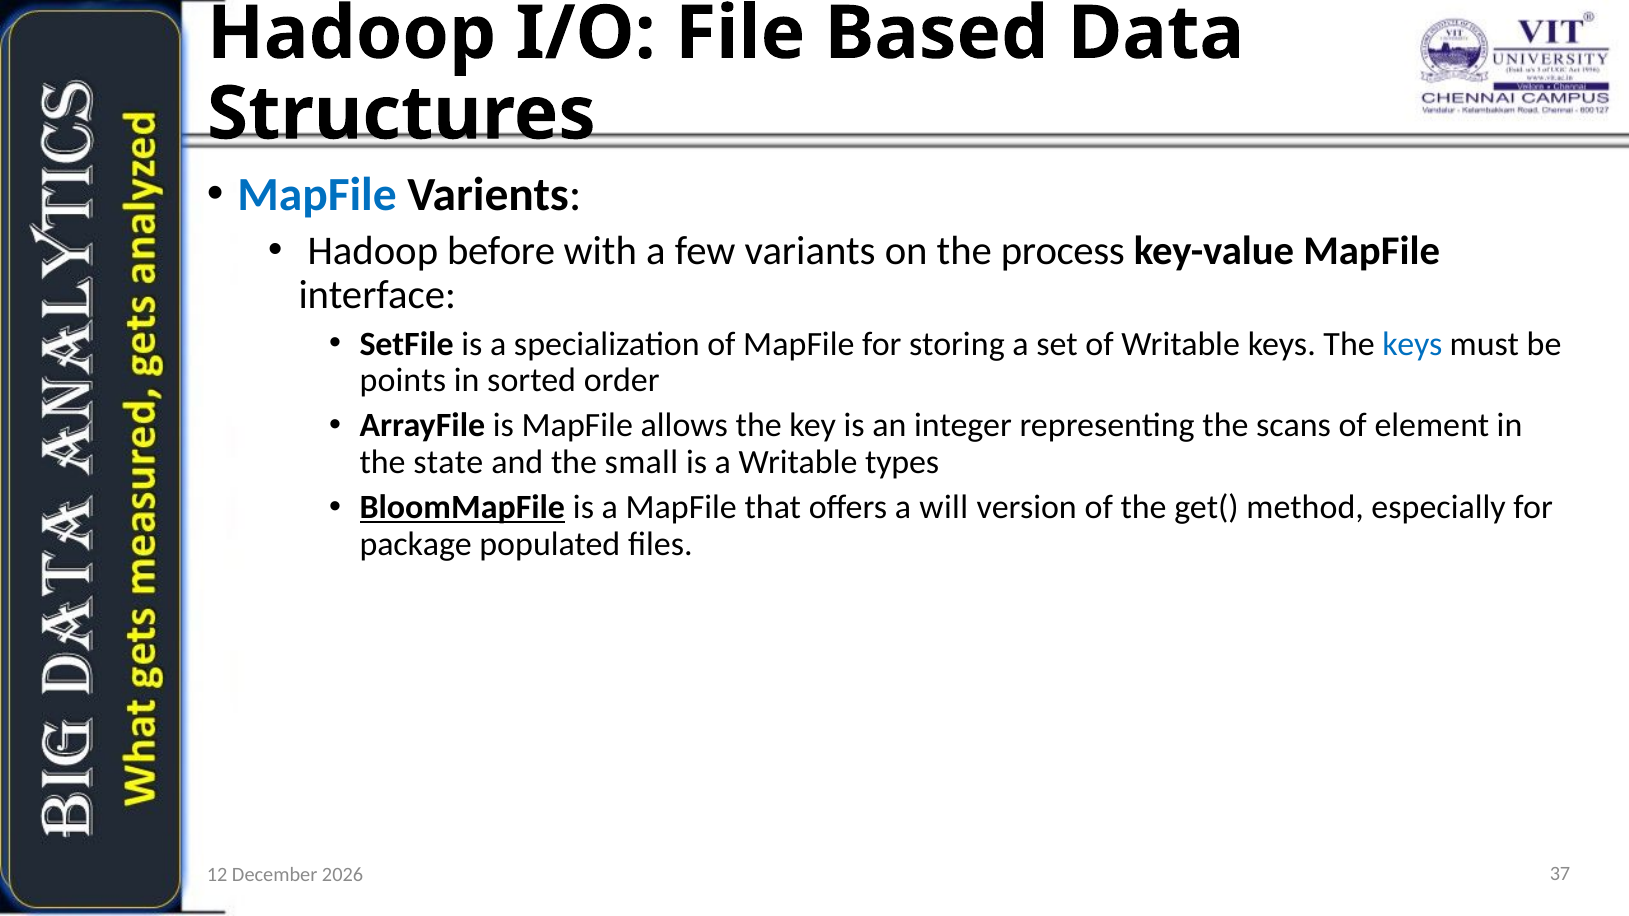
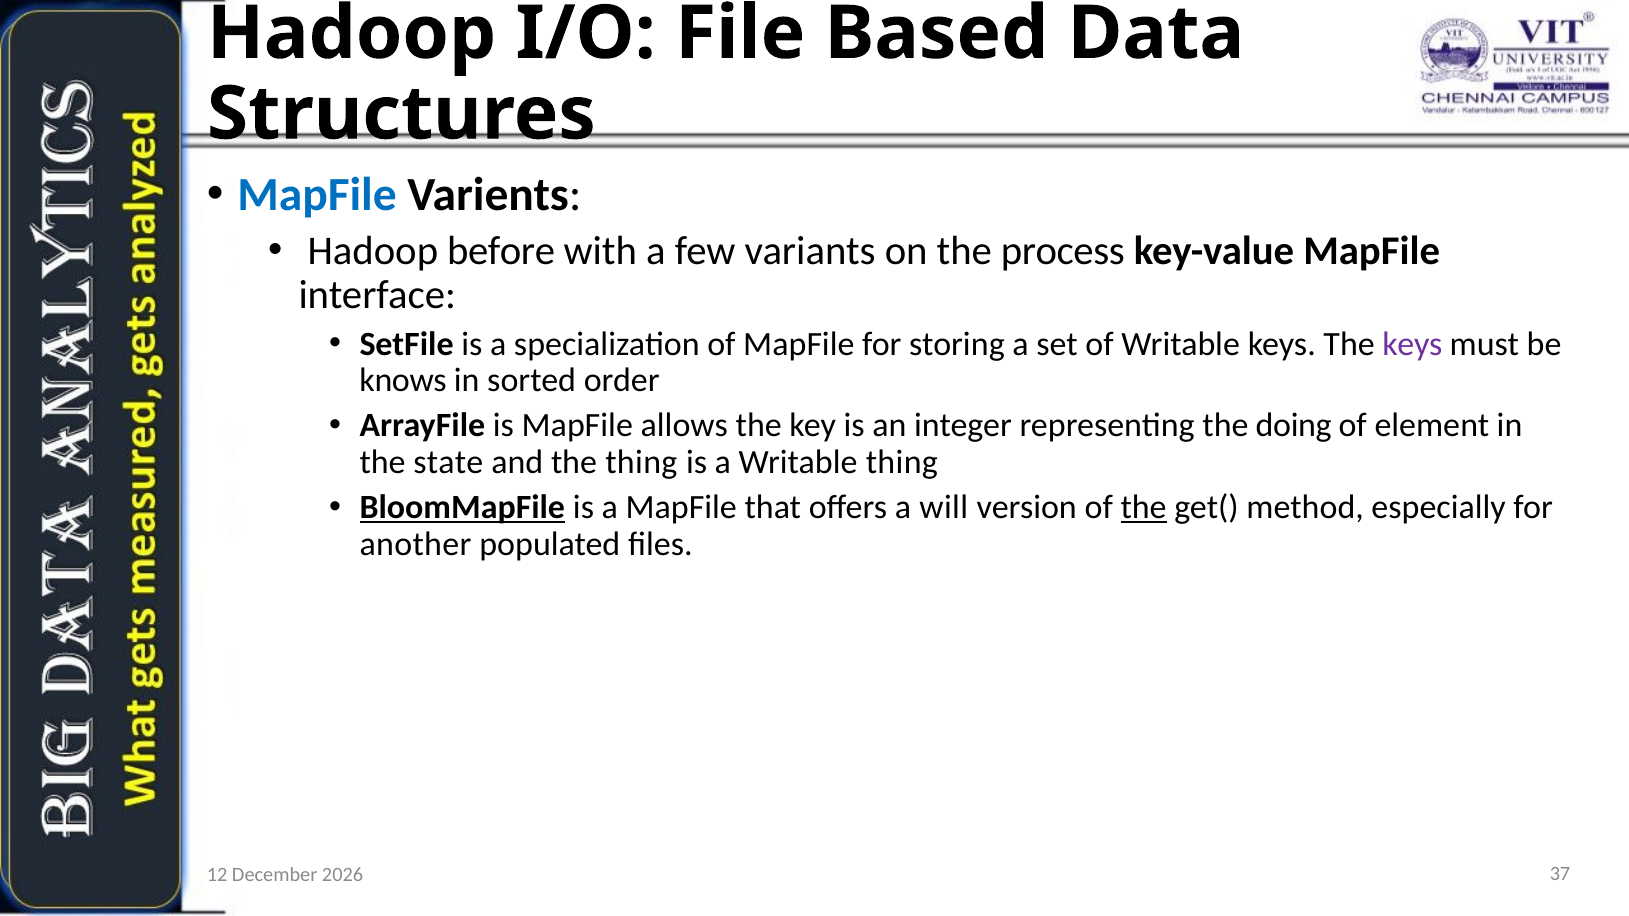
keys colour: blue -> purple (1412, 344)
points: points -> knows (403, 381)
scans: scans -> doing (1294, 426)
the small: small -> thing (641, 462)
Writable types: types -> thing (902, 462)
the underline: none -> present (1144, 508)
package: package -> another (415, 544)
